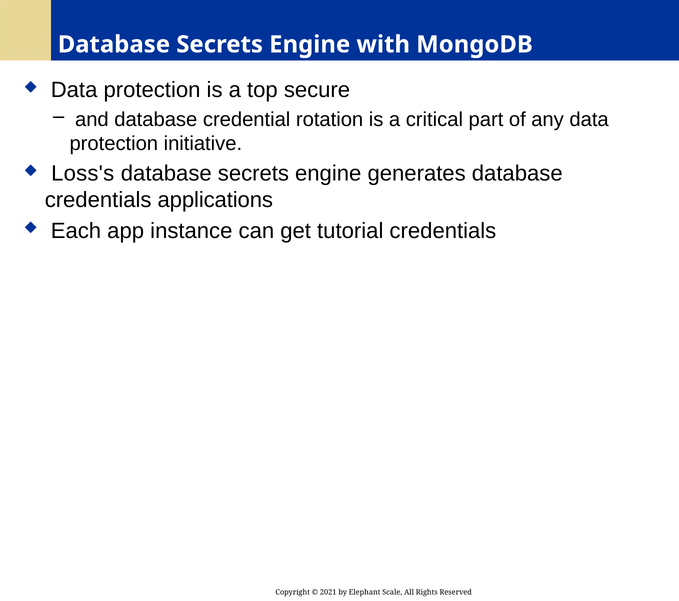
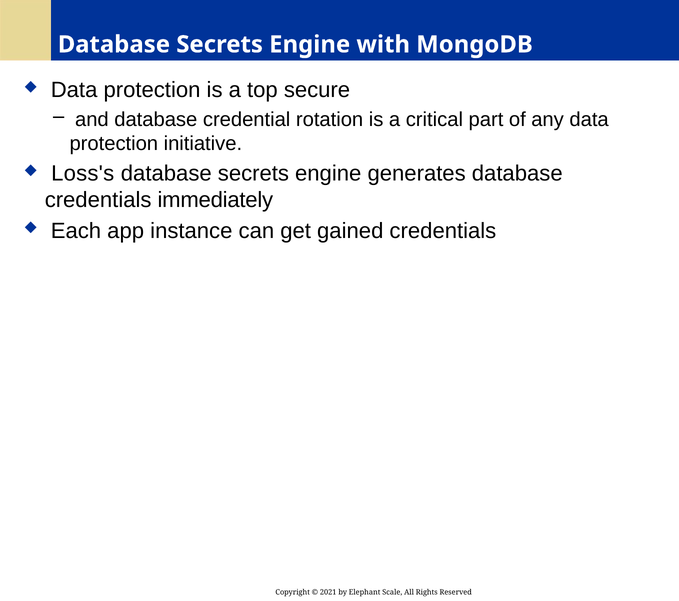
applications: applications -> immediately (215, 200)
tutorial: tutorial -> gained (350, 231)
